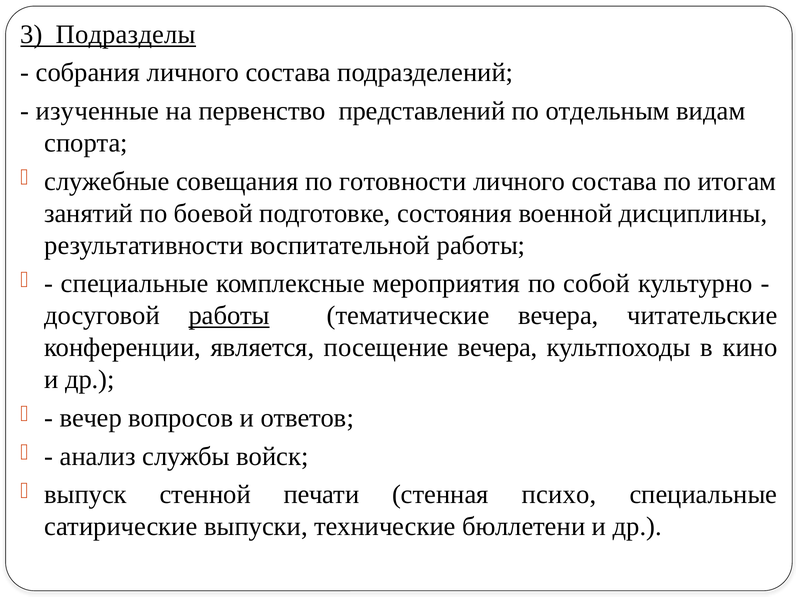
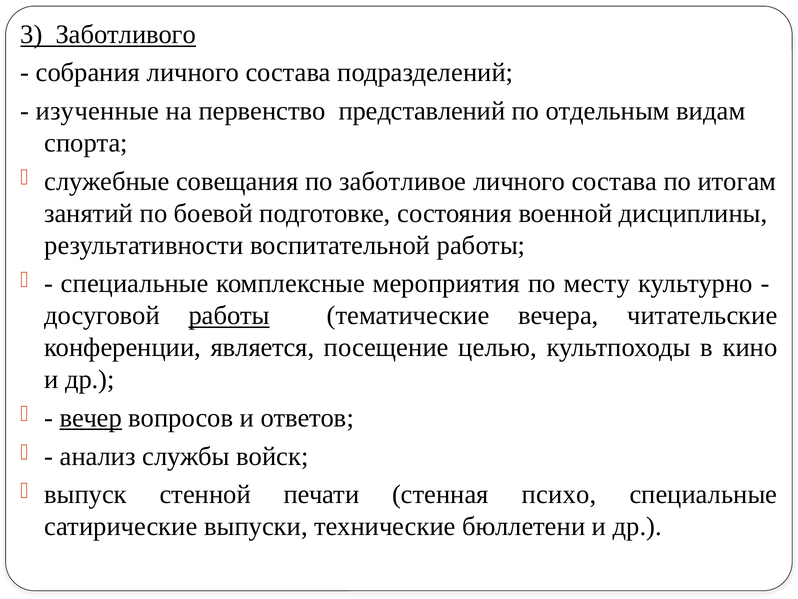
Подразделы: Подразделы -> Заботливого (126, 34)
готовности: готовности -> заботливое (403, 181)
собой: собой -> месту (597, 283)
посещение вечера: вечера -> целью (498, 347)
вечер underline: none -> present (91, 418)
